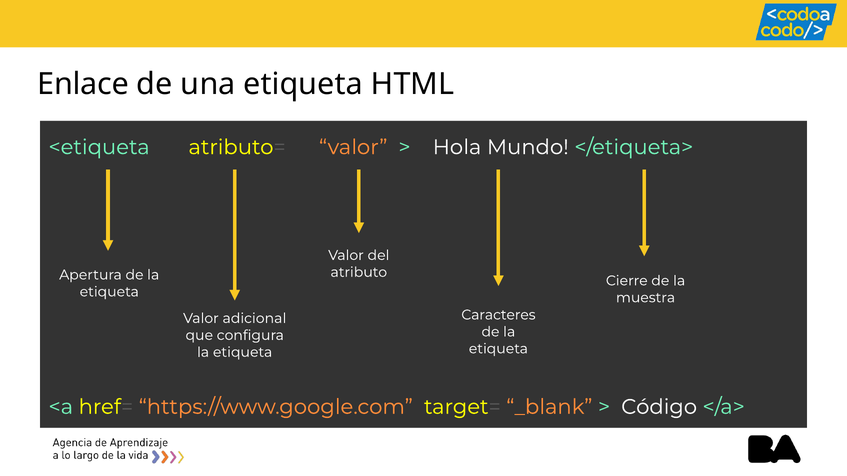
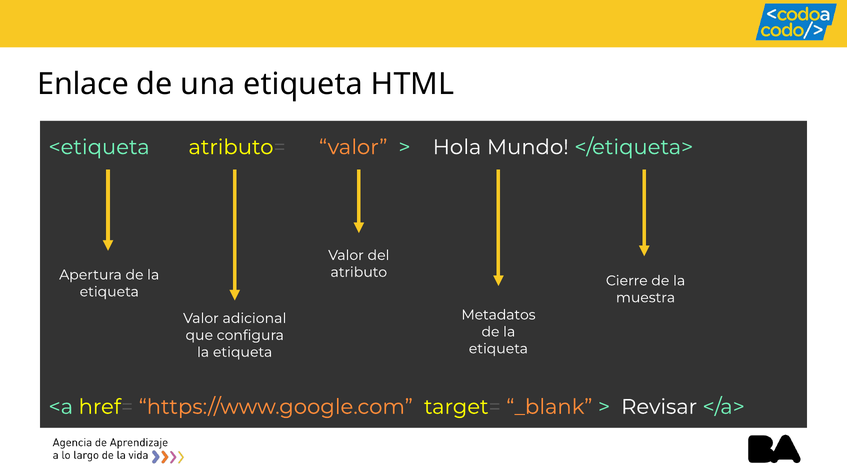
Caracteres: Caracteres -> Metadatos (498, 315)
Código: Código -> Revisar (659, 407)
